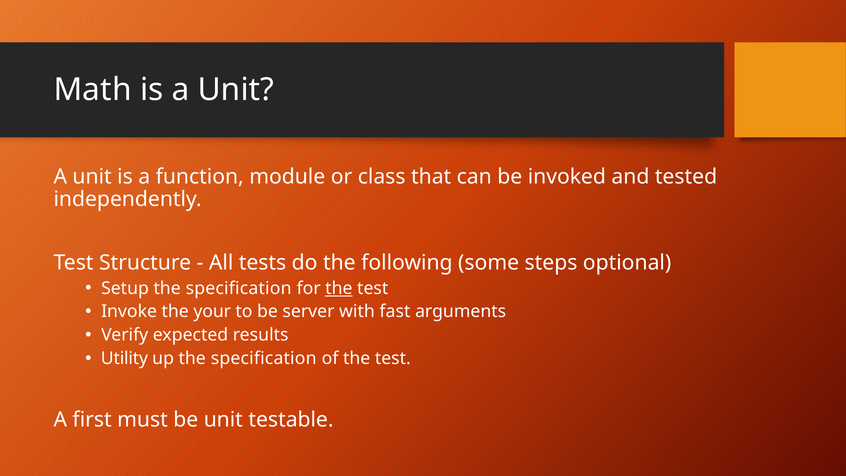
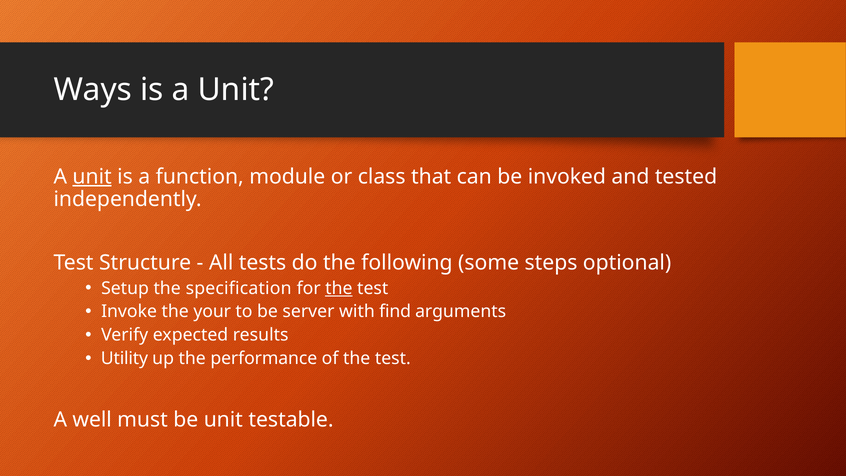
Math: Math -> Ways (93, 90)
unit underline: none -> present (92, 177)
fast: fast -> find (395, 312)
up the specification: specification -> performance (264, 358)
first: first -> well (92, 420)
